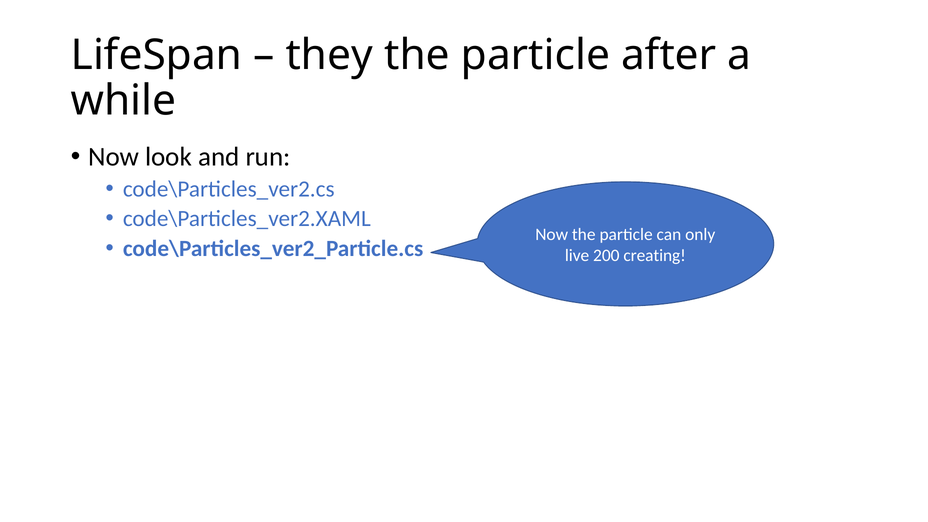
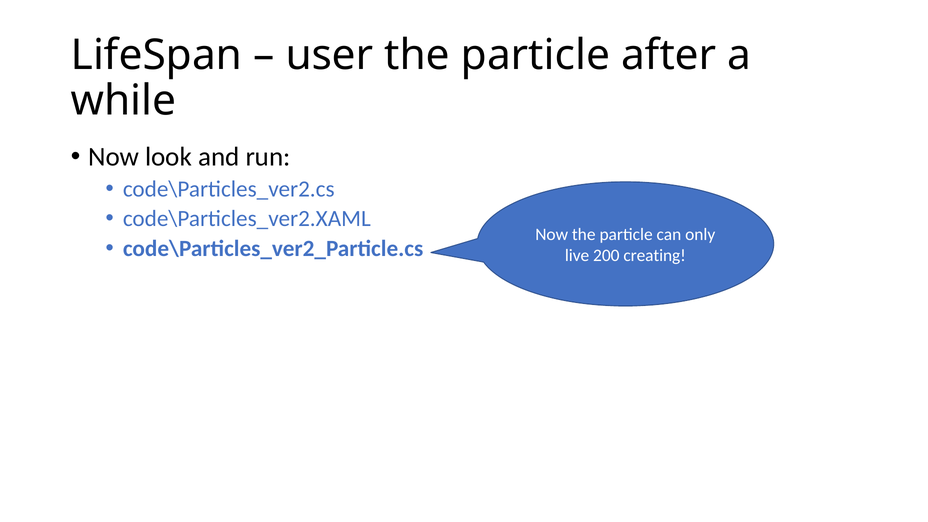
they: they -> user (329, 55)
